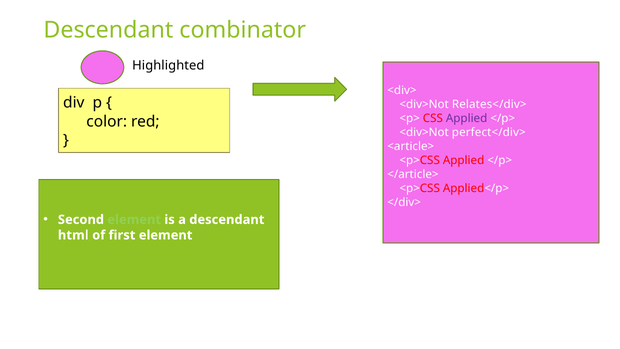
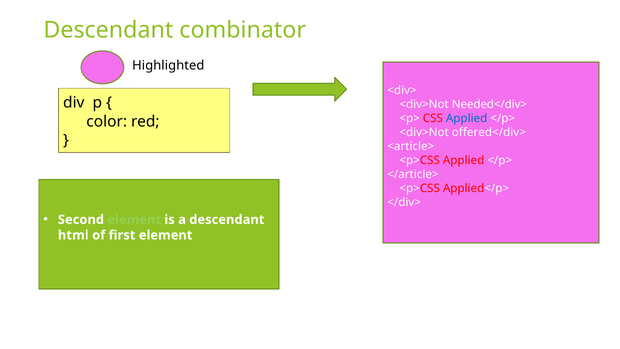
Relates</div>: Relates</div> -> Needed</div> (489, 104)
Applied colour: purple -> blue (467, 118)
perfect</div>: perfect</div> -> offered</div> (489, 132)
